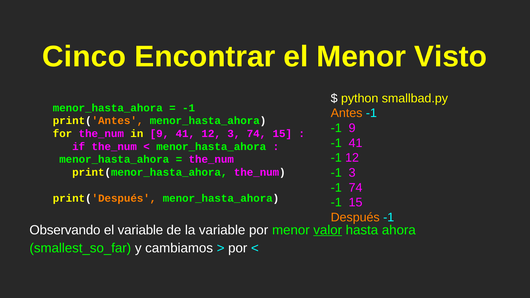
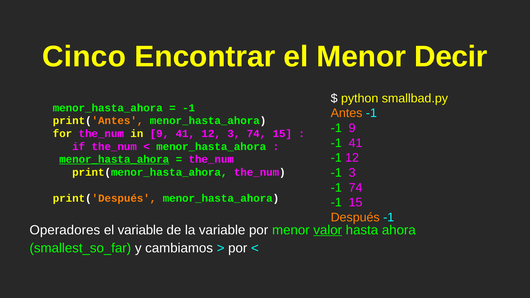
Visto: Visto -> Decir (451, 57)
menor_hasta_ahora underline: none -> present (114, 159)
Observando: Observando -> Operadores (65, 230)
